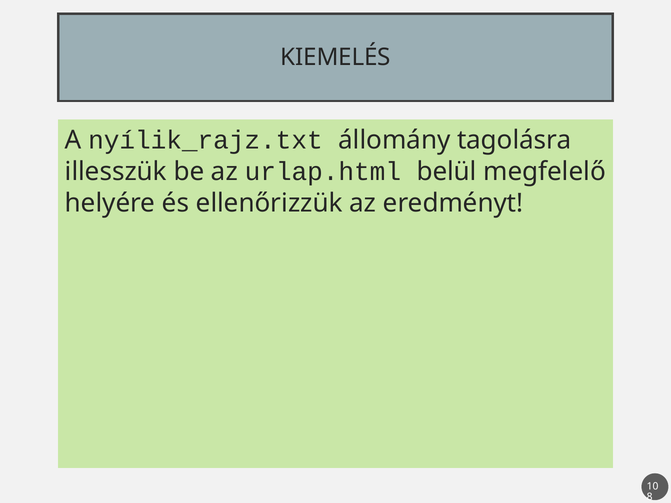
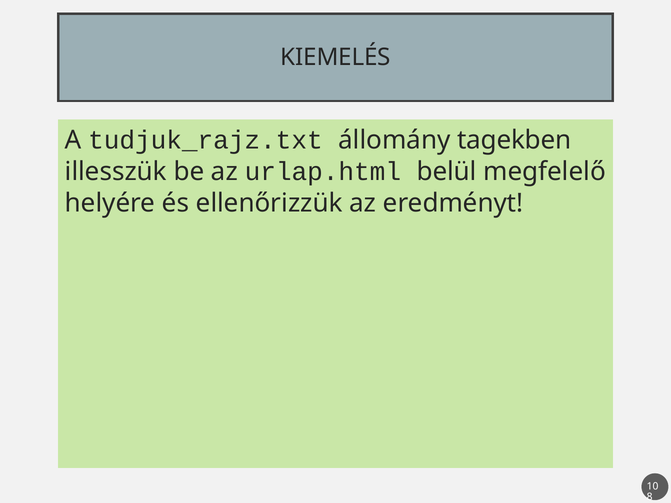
nyílik_rajz.txt: nyílik_rajz.txt -> tudjuk_rajz.txt (205, 140)
tagolásra: tagolásra -> tagekben (514, 140)
